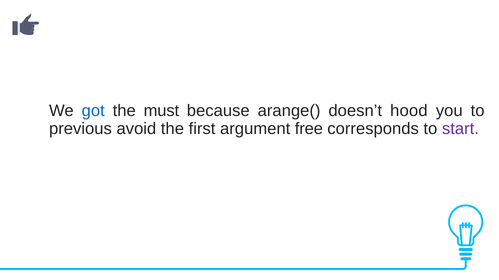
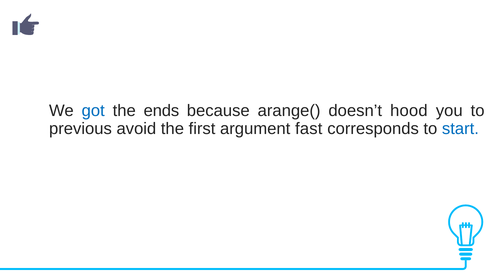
must: must -> ends (161, 111)
free: free -> fast (309, 129)
start colour: purple -> blue (460, 129)
